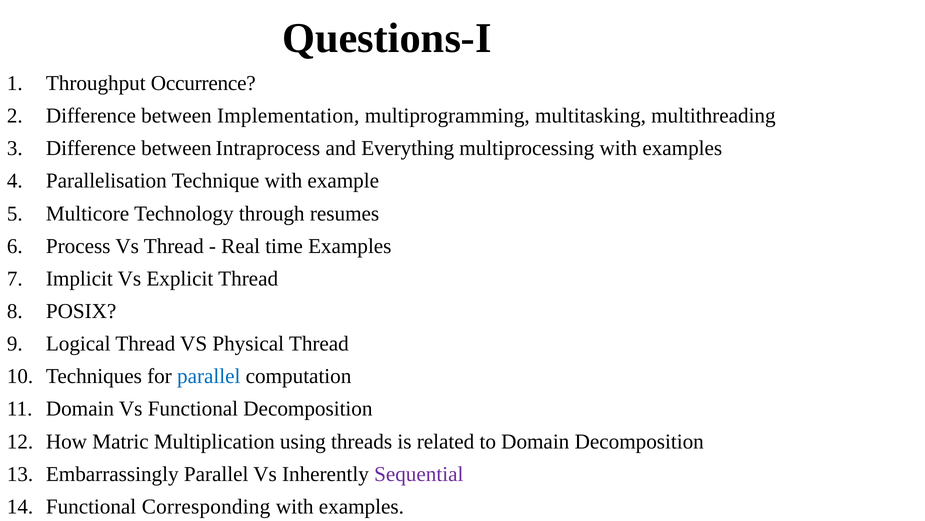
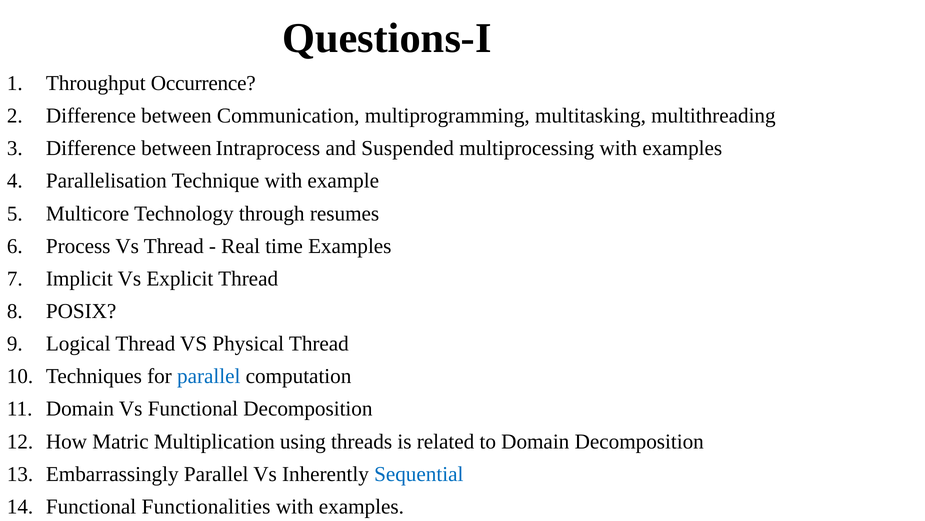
Implementation: Implementation -> Communication (288, 116)
Everything: Everything -> Suspended (408, 148)
Sequential colour: purple -> blue (419, 473)
Corresponding: Corresponding -> Functionalities (206, 506)
